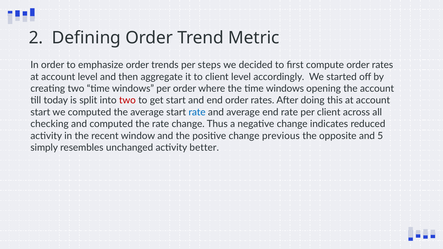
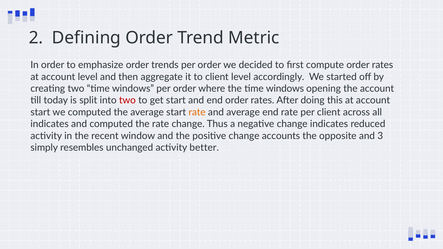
trends per steps: steps -> order (209, 65)
rate colour: blue -> orange (197, 112)
checking: checking -> indicates (50, 124)
previous: previous -> accounts (281, 136)
5: 5 -> 3 (380, 136)
